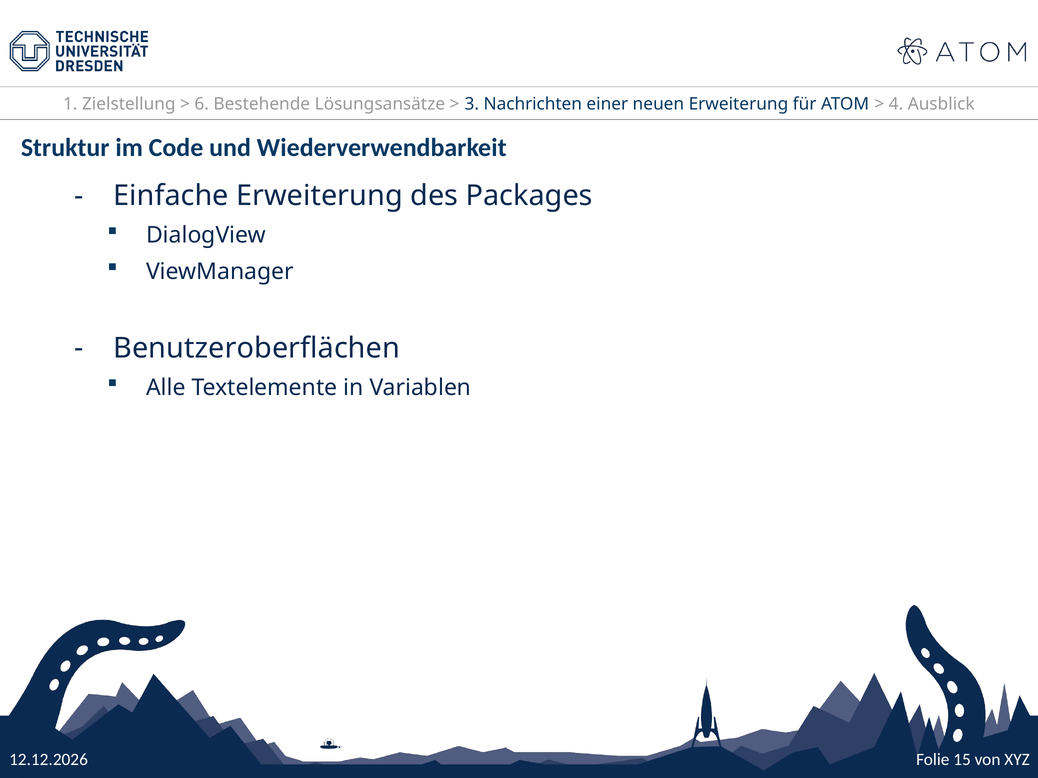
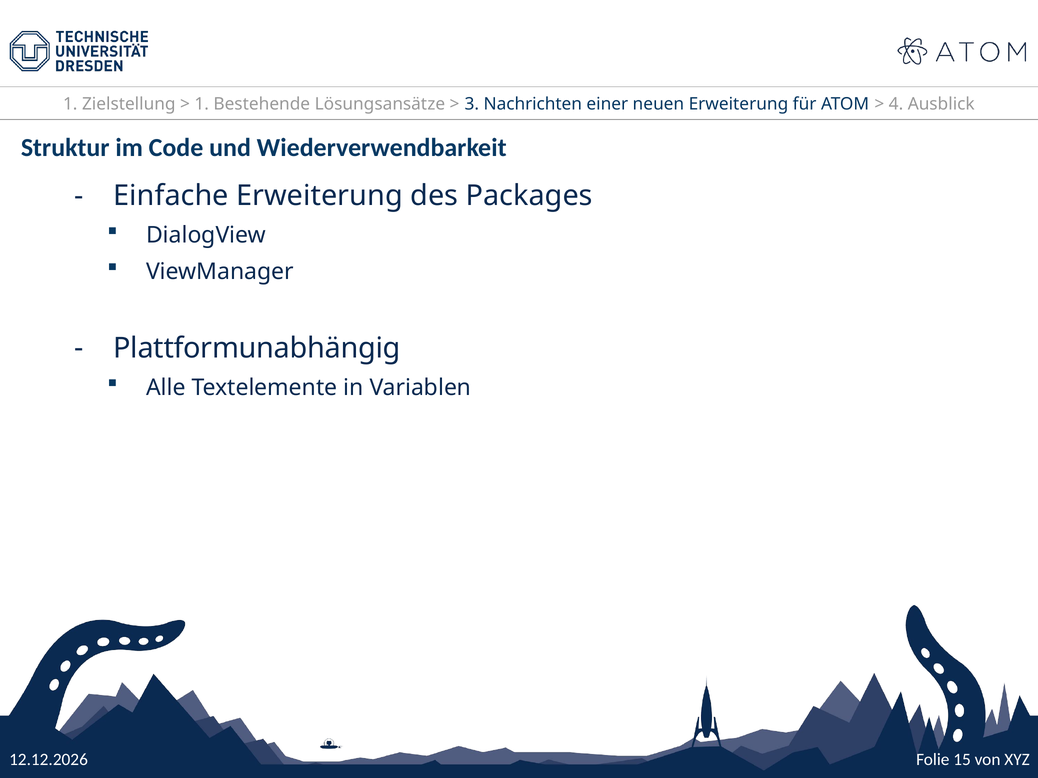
6: 6 -> 1 (202, 104)
Benutzeroberflächen: Benutzeroberflächen -> Plattformunabhängig (257, 348)
